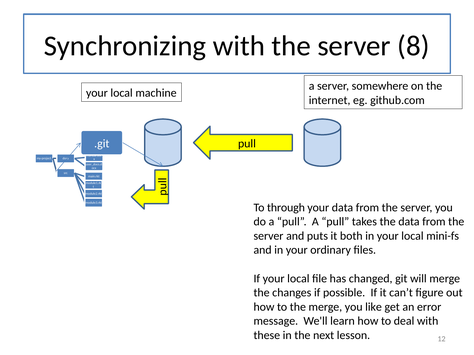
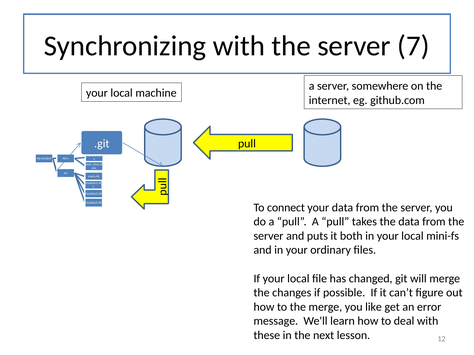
8: 8 -> 7 (413, 46)
through: through -> connect (286, 208)
